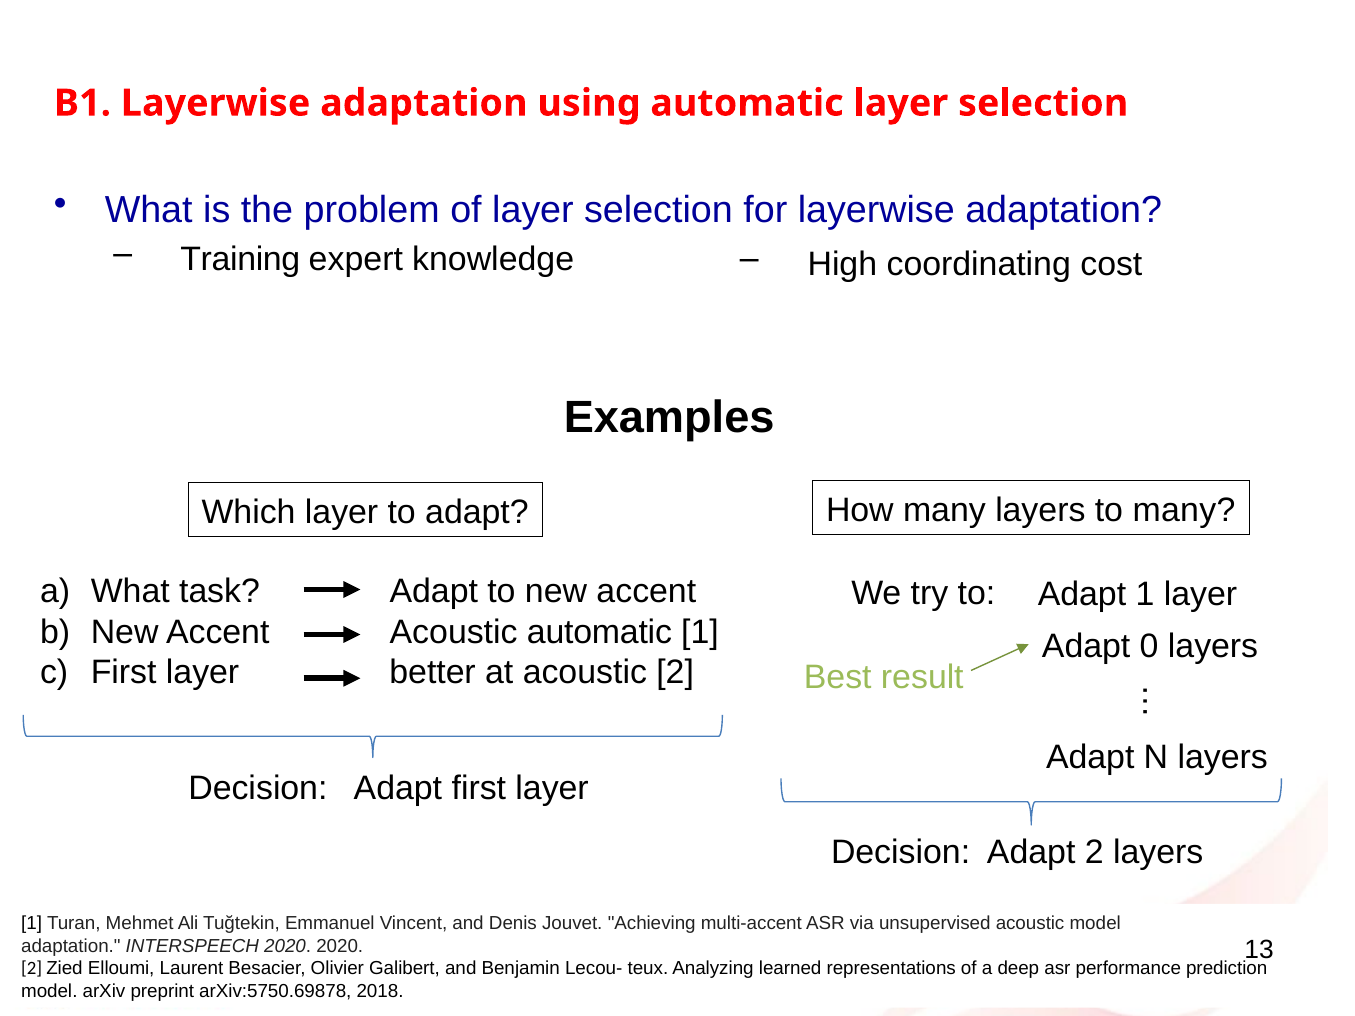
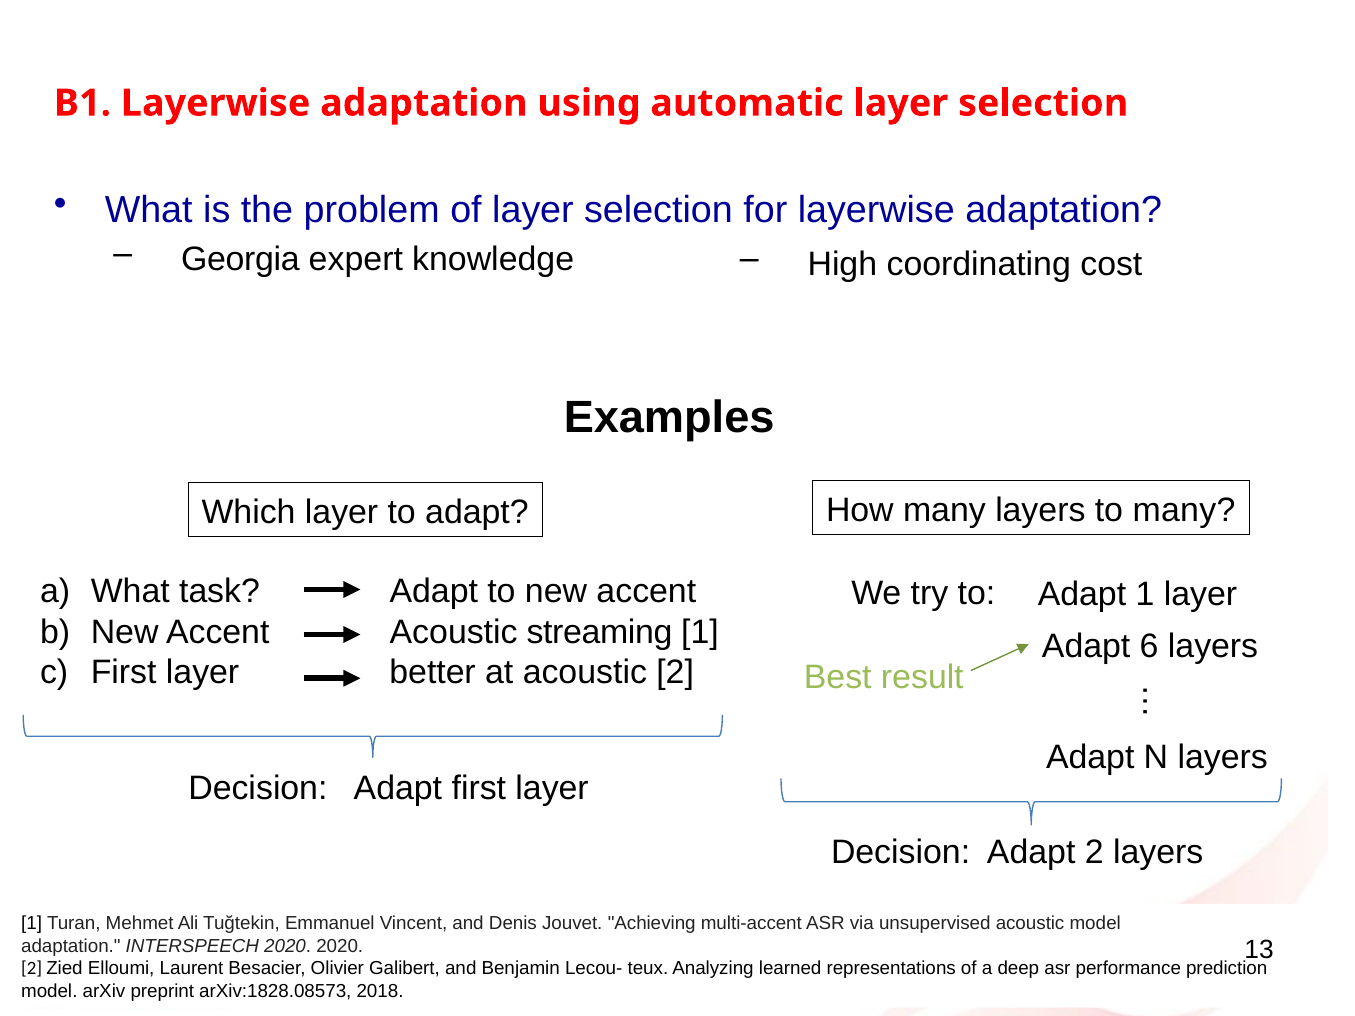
Training: Training -> Georgia (240, 259)
Acoustic automatic: automatic -> streaming (600, 632)
0: 0 -> 6 (1149, 647)
arXiv:5750.69878: arXiv:5750.69878 -> arXiv:1828.08573 (275, 991)
